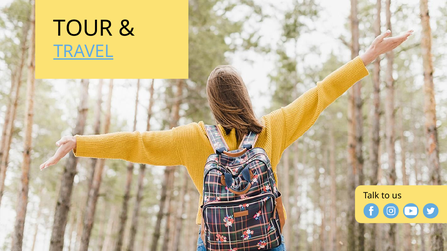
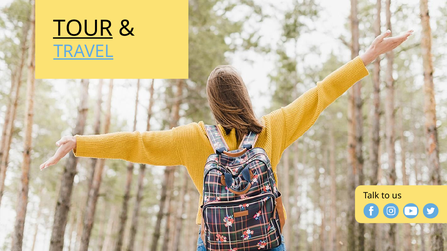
TOUR underline: none -> present (83, 28)
